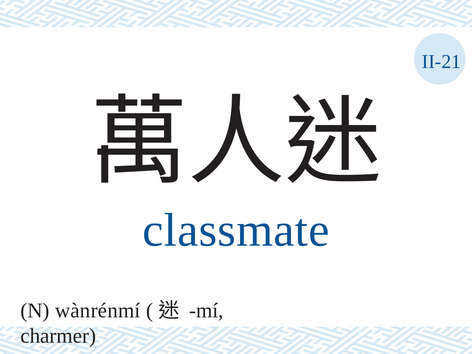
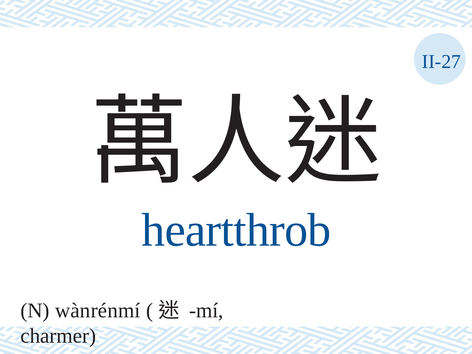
II-21: II-21 -> II-27 (441, 62)
classmate: classmate -> heartthrob (236, 230)
